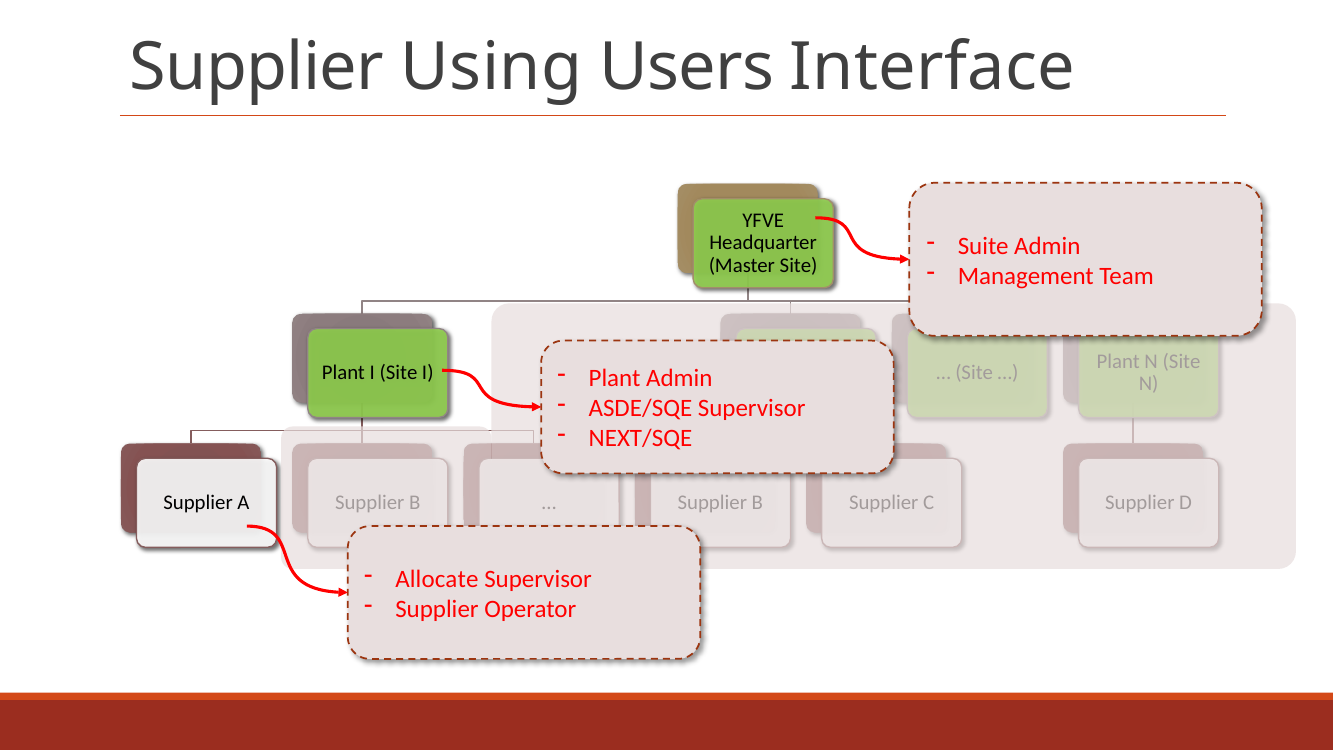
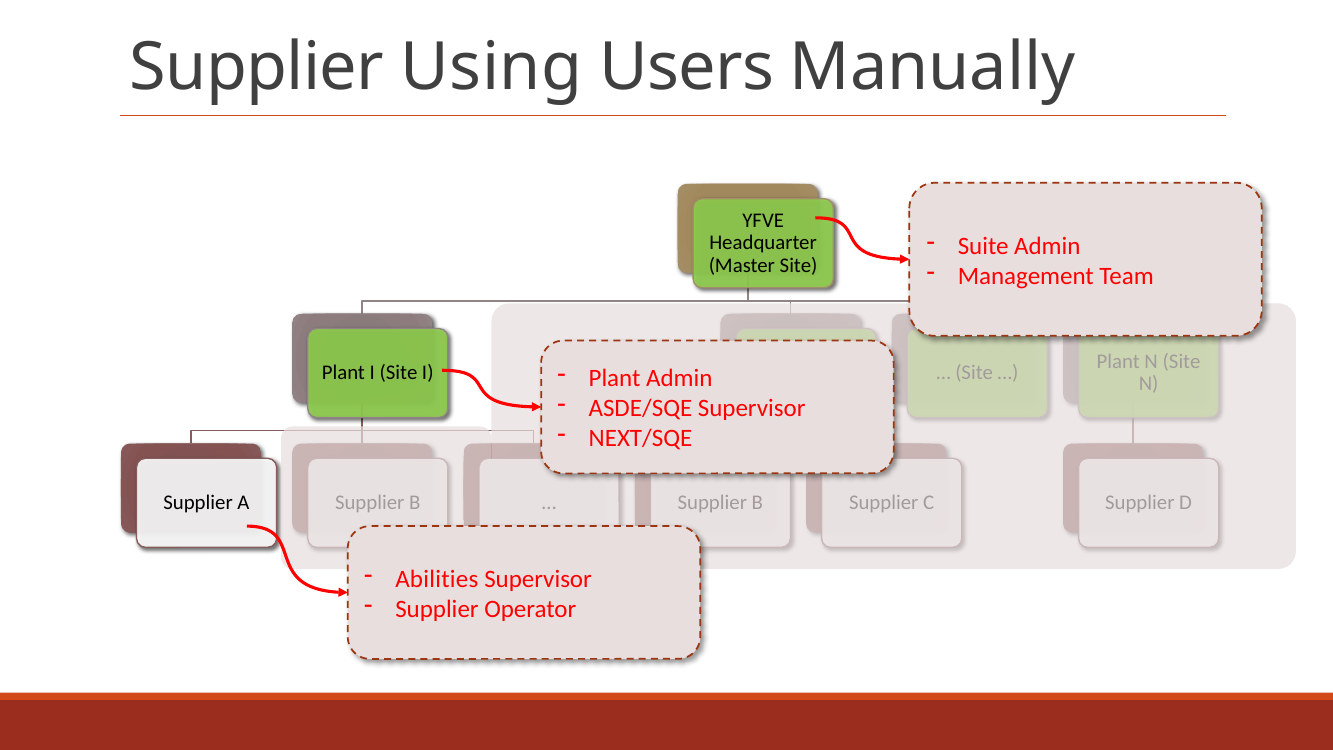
Interface: Interface -> Manually (933, 67)
Allocate: Allocate -> Abilities (437, 579)
